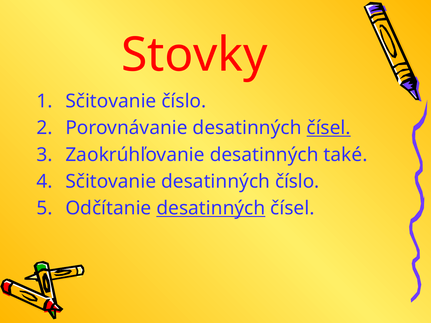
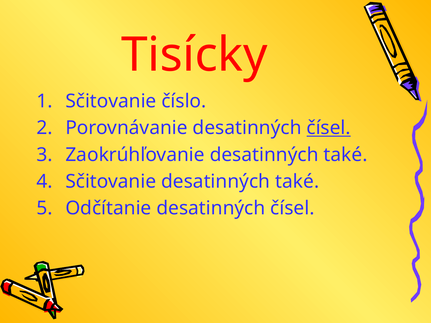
Stovky: Stovky -> Tisícky (194, 55)
Sčitovanie desatinných číslo: číslo -> také (297, 182)
desatinných underline: present -> none (211, 208)
